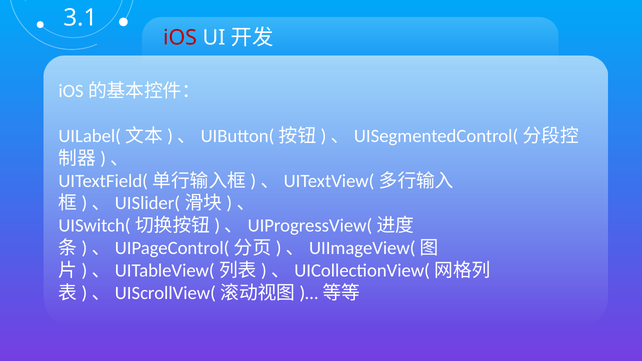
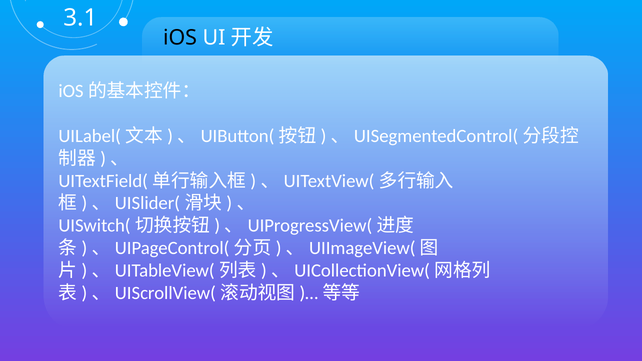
iOS colour: red -> black (180, 38)
